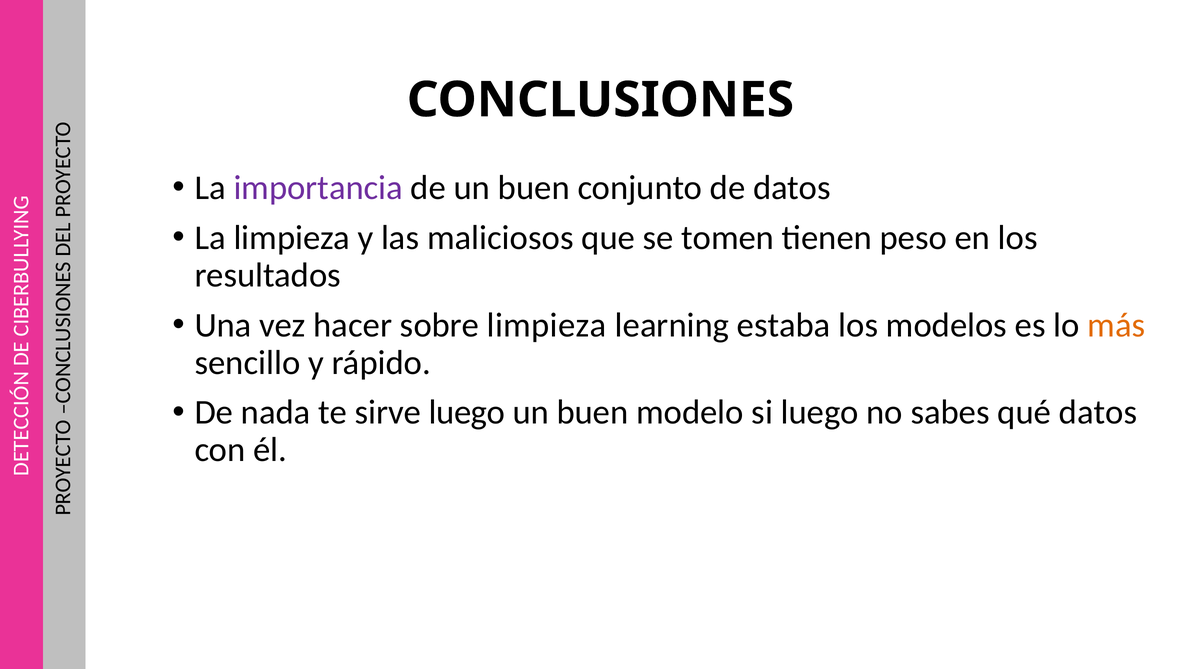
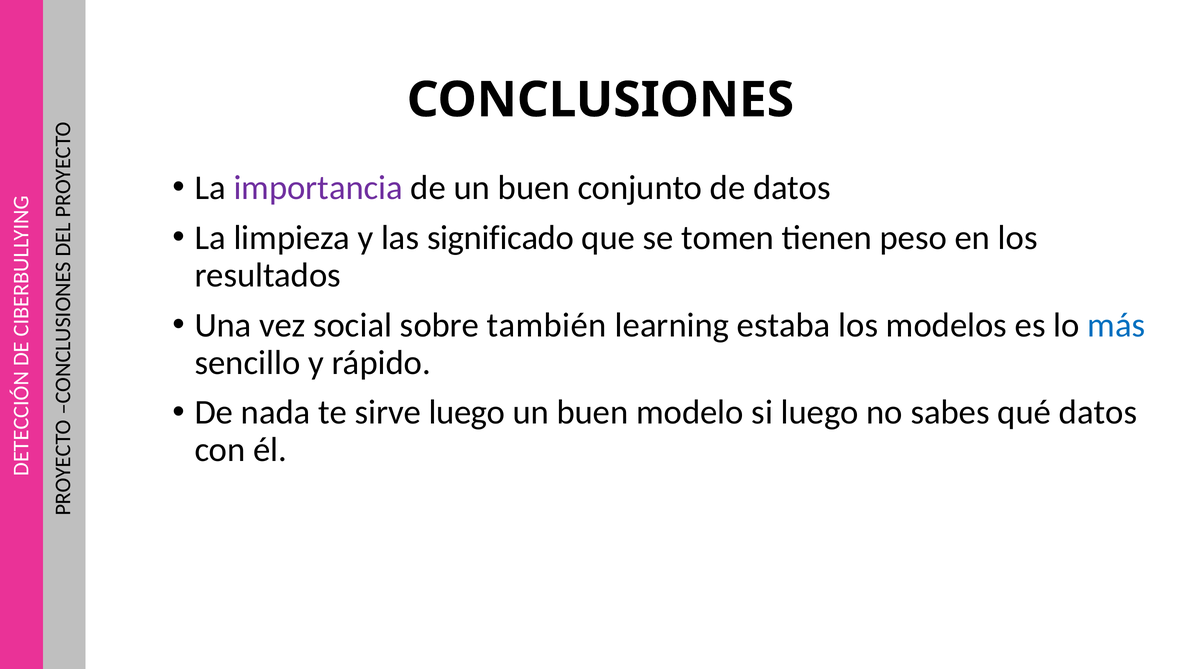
maliciosos: maliciosos -> significado (500, 238)
hacer: hacer -> social (353, 325)
sobre limpieza: limpieza -> también (547, 325)
más colour: orange -> blue (1116, 325)
